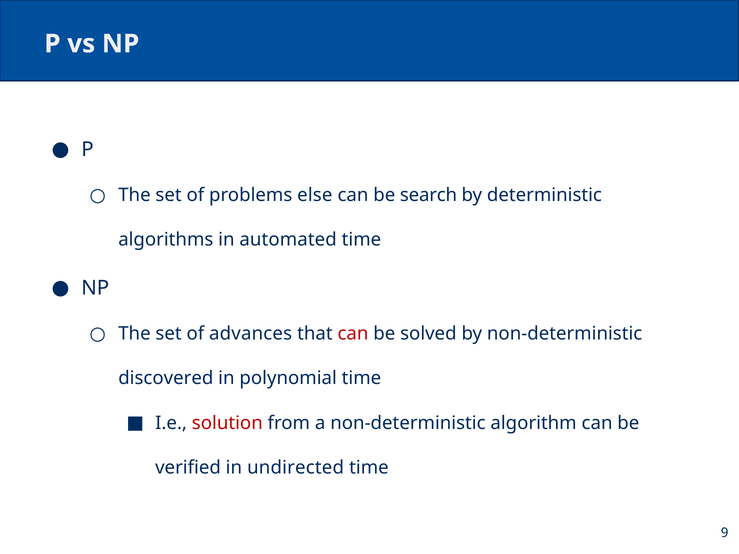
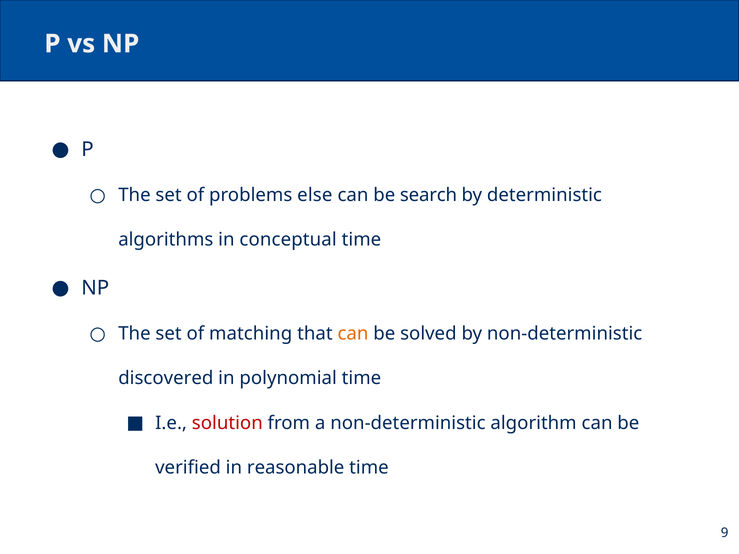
automated: automated -> conceptual (288, 240)
advances: advances -> matching (251, 334)
can colour: red -> orange (353, 334)
undirected: undirected -> reasonable (296, 468)
